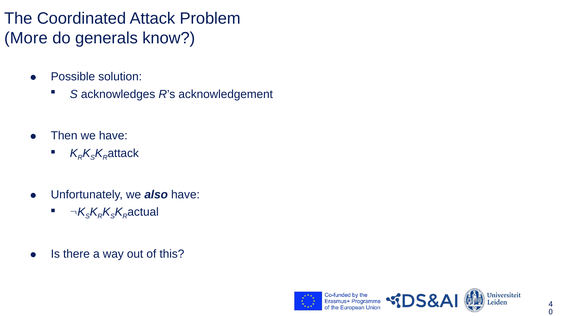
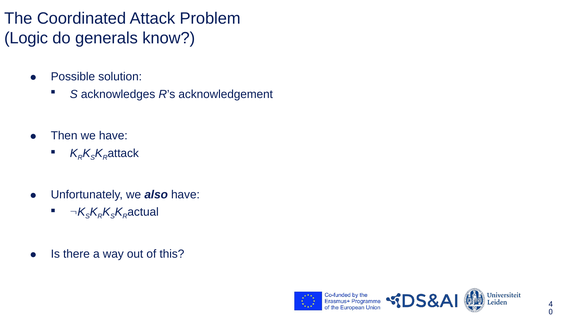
More: More -> Logic (26, 38)
